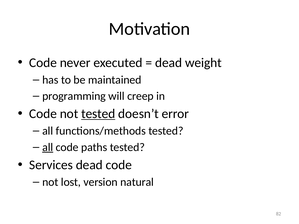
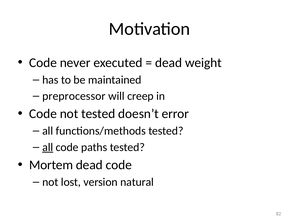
programming: programming -> preprocessor (74, 96)
tested underline: present -> none (98, 114)
Services: Services -> Mortem (51, 165)
